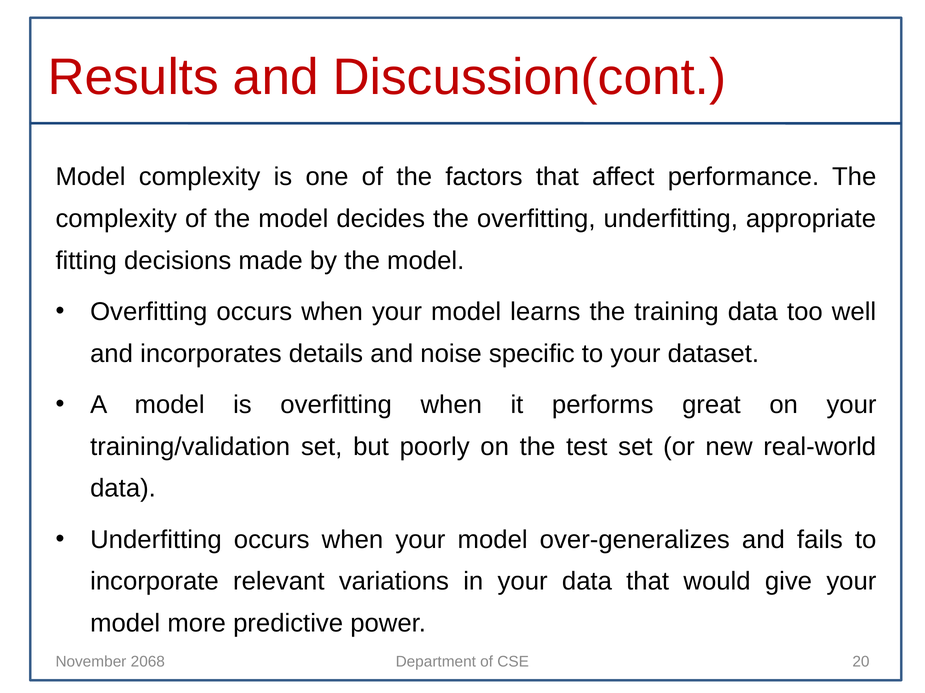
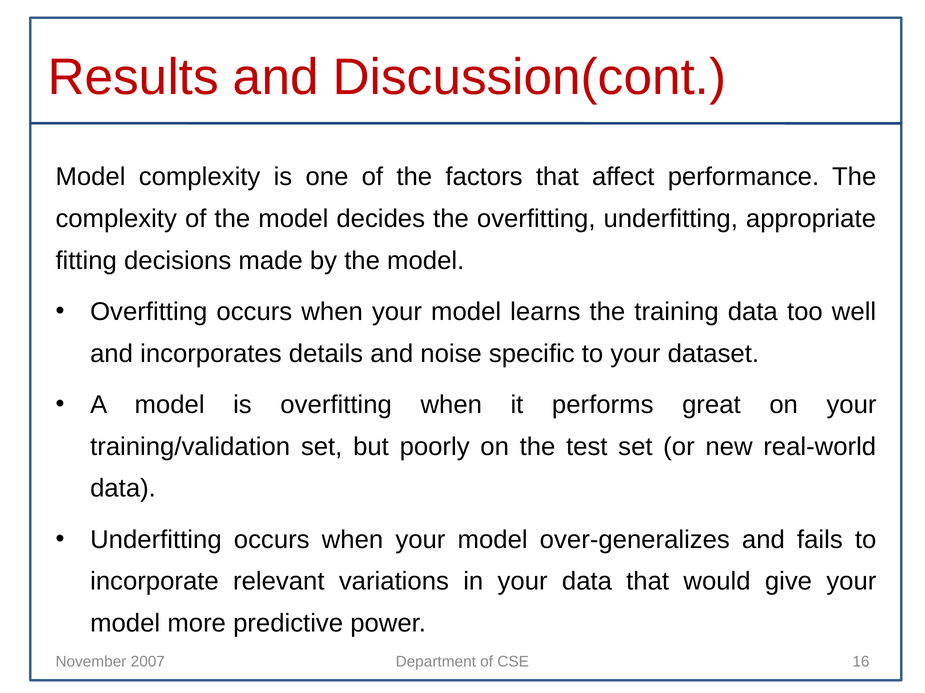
2068: 2068 -> 2007 (148, 663)
20: 20 -> 16 (861, 663)
